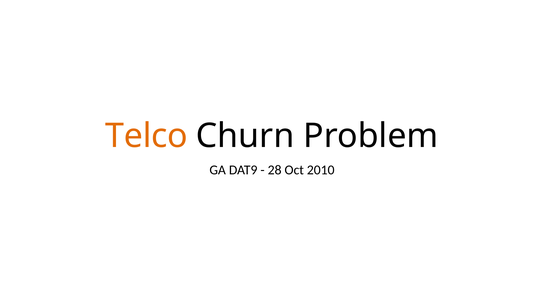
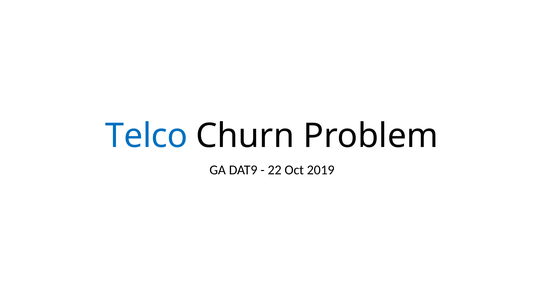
Telco colour: orange -> blue (146, 136)
28: 28 -> 22 (275, 170)
2010: 2010 -> 2019 (321, 170)
